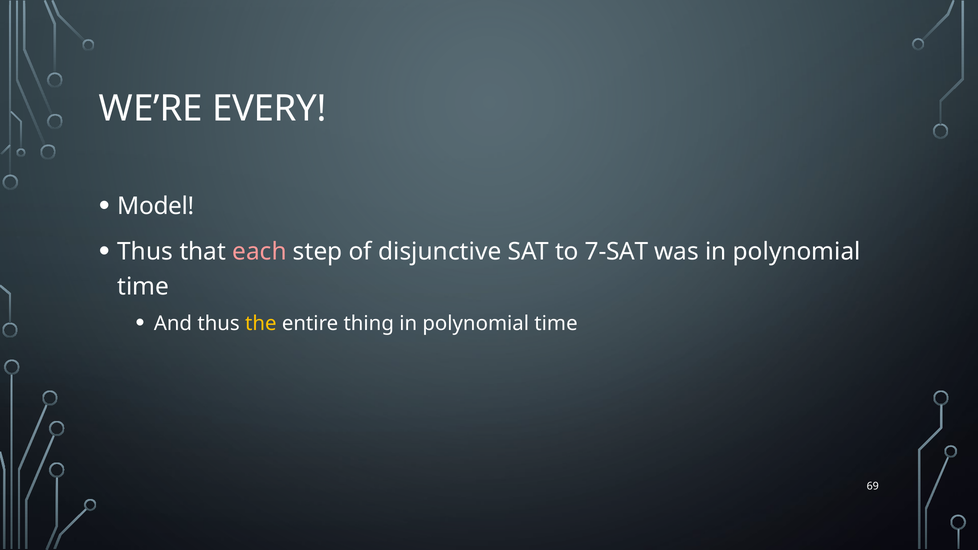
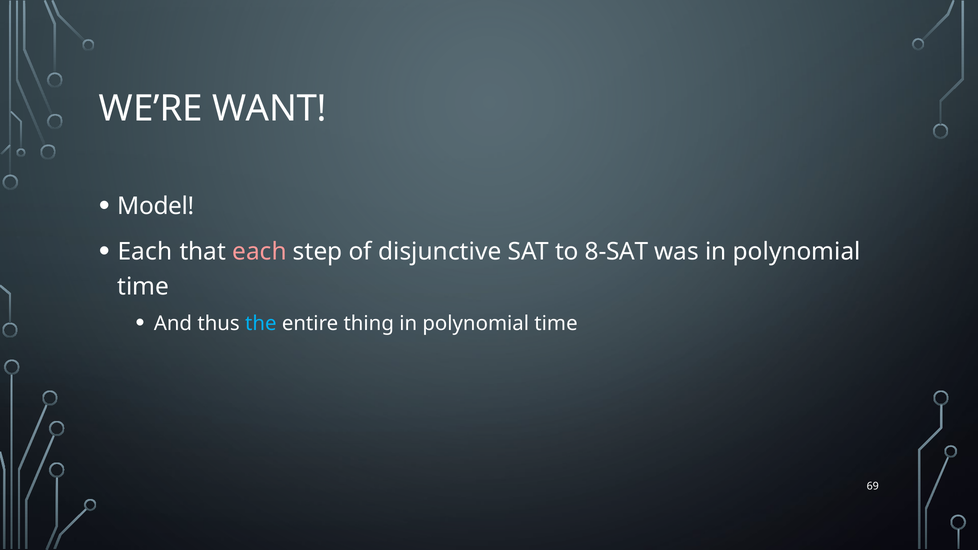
EVERY: EVERY -> WANT (269, 109)
Thus: Thus -> Each (145, 252)
7-SAT: 7-SAT -> 8-SAT (617, 252)
the colour: yellow -> light blue (261, 324)
